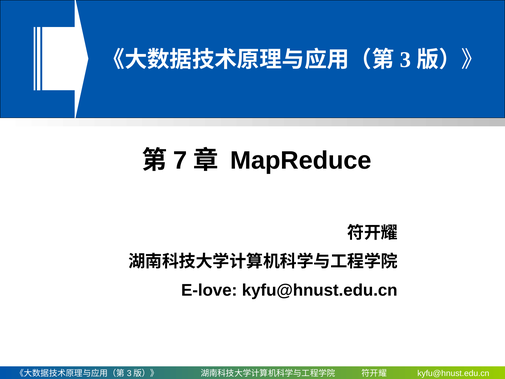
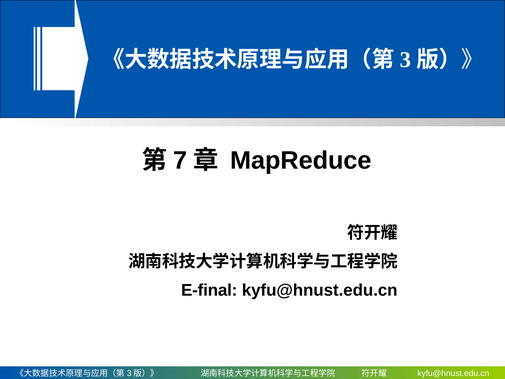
E-love: E-love -> E-final (209, 290)
